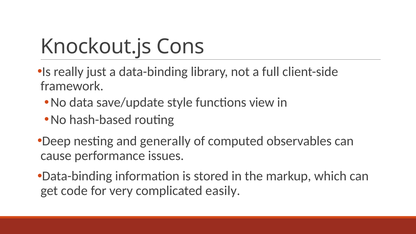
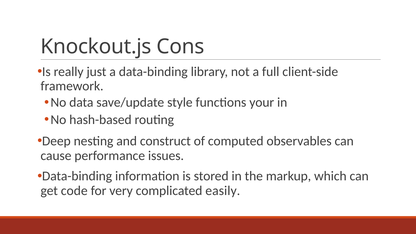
view: view -> your (262, 102)
generally: generally -> construct (165, 141)
